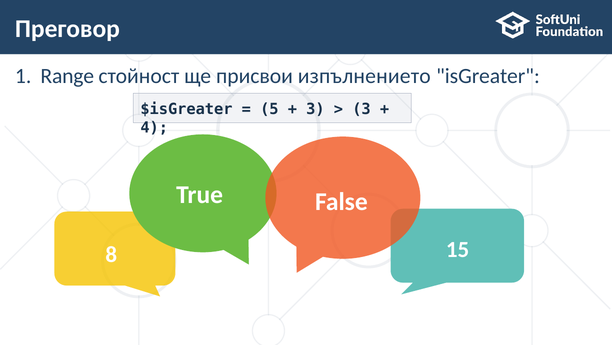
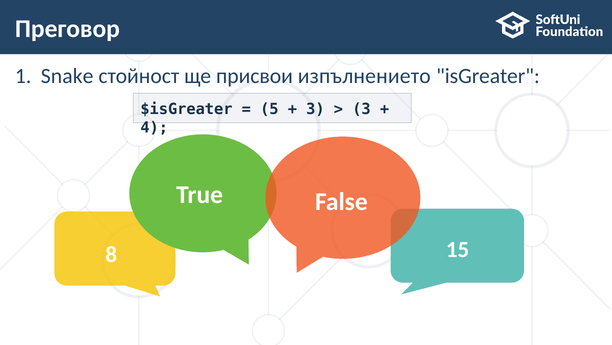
Range: Range -> Snake (67, 76)
